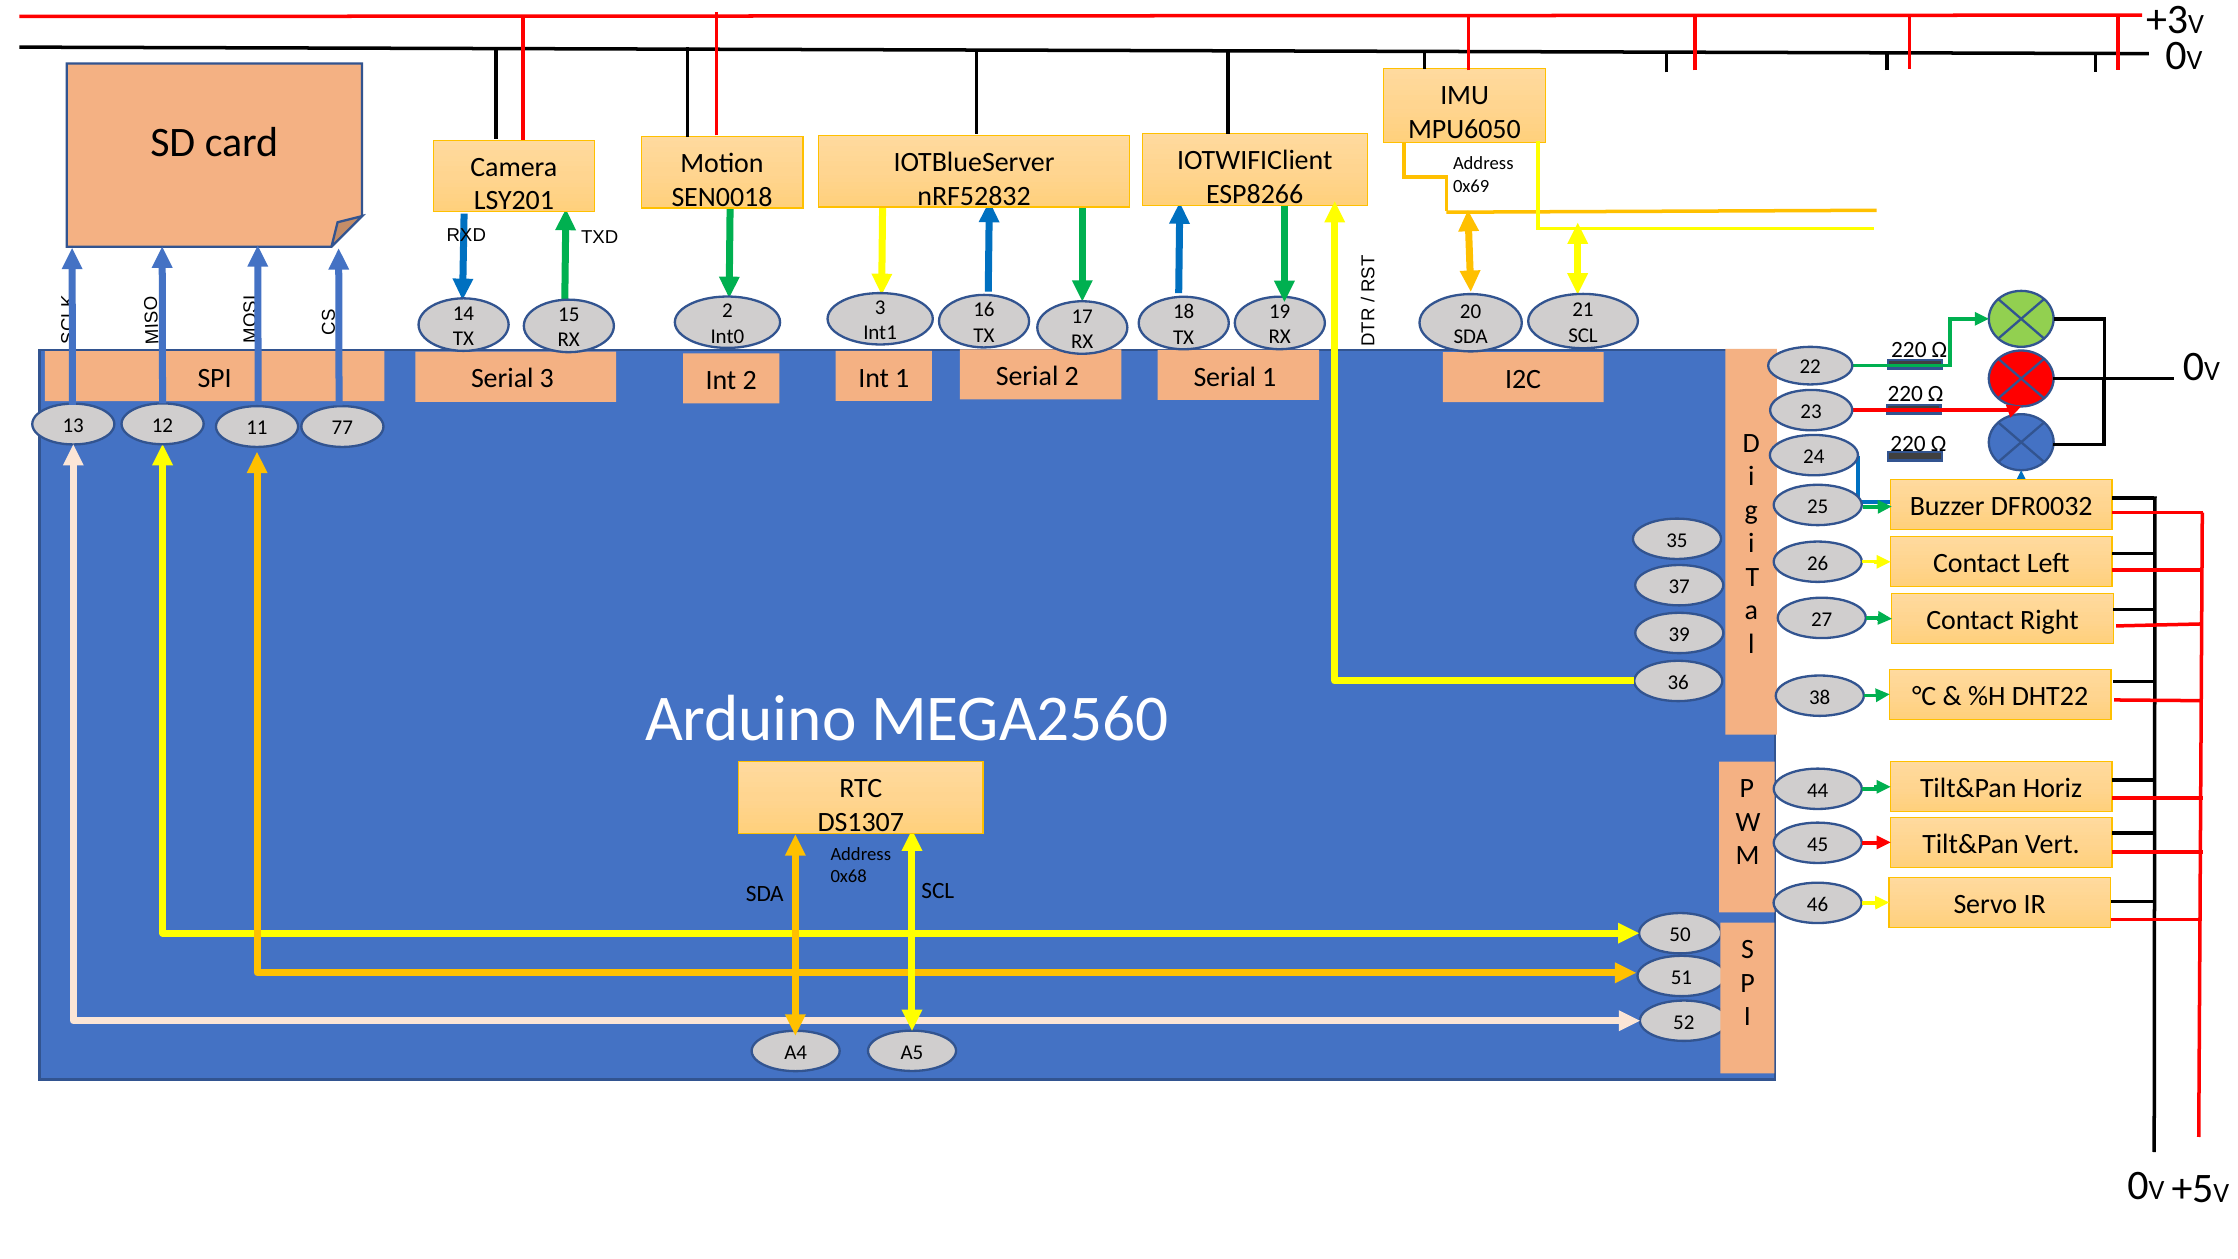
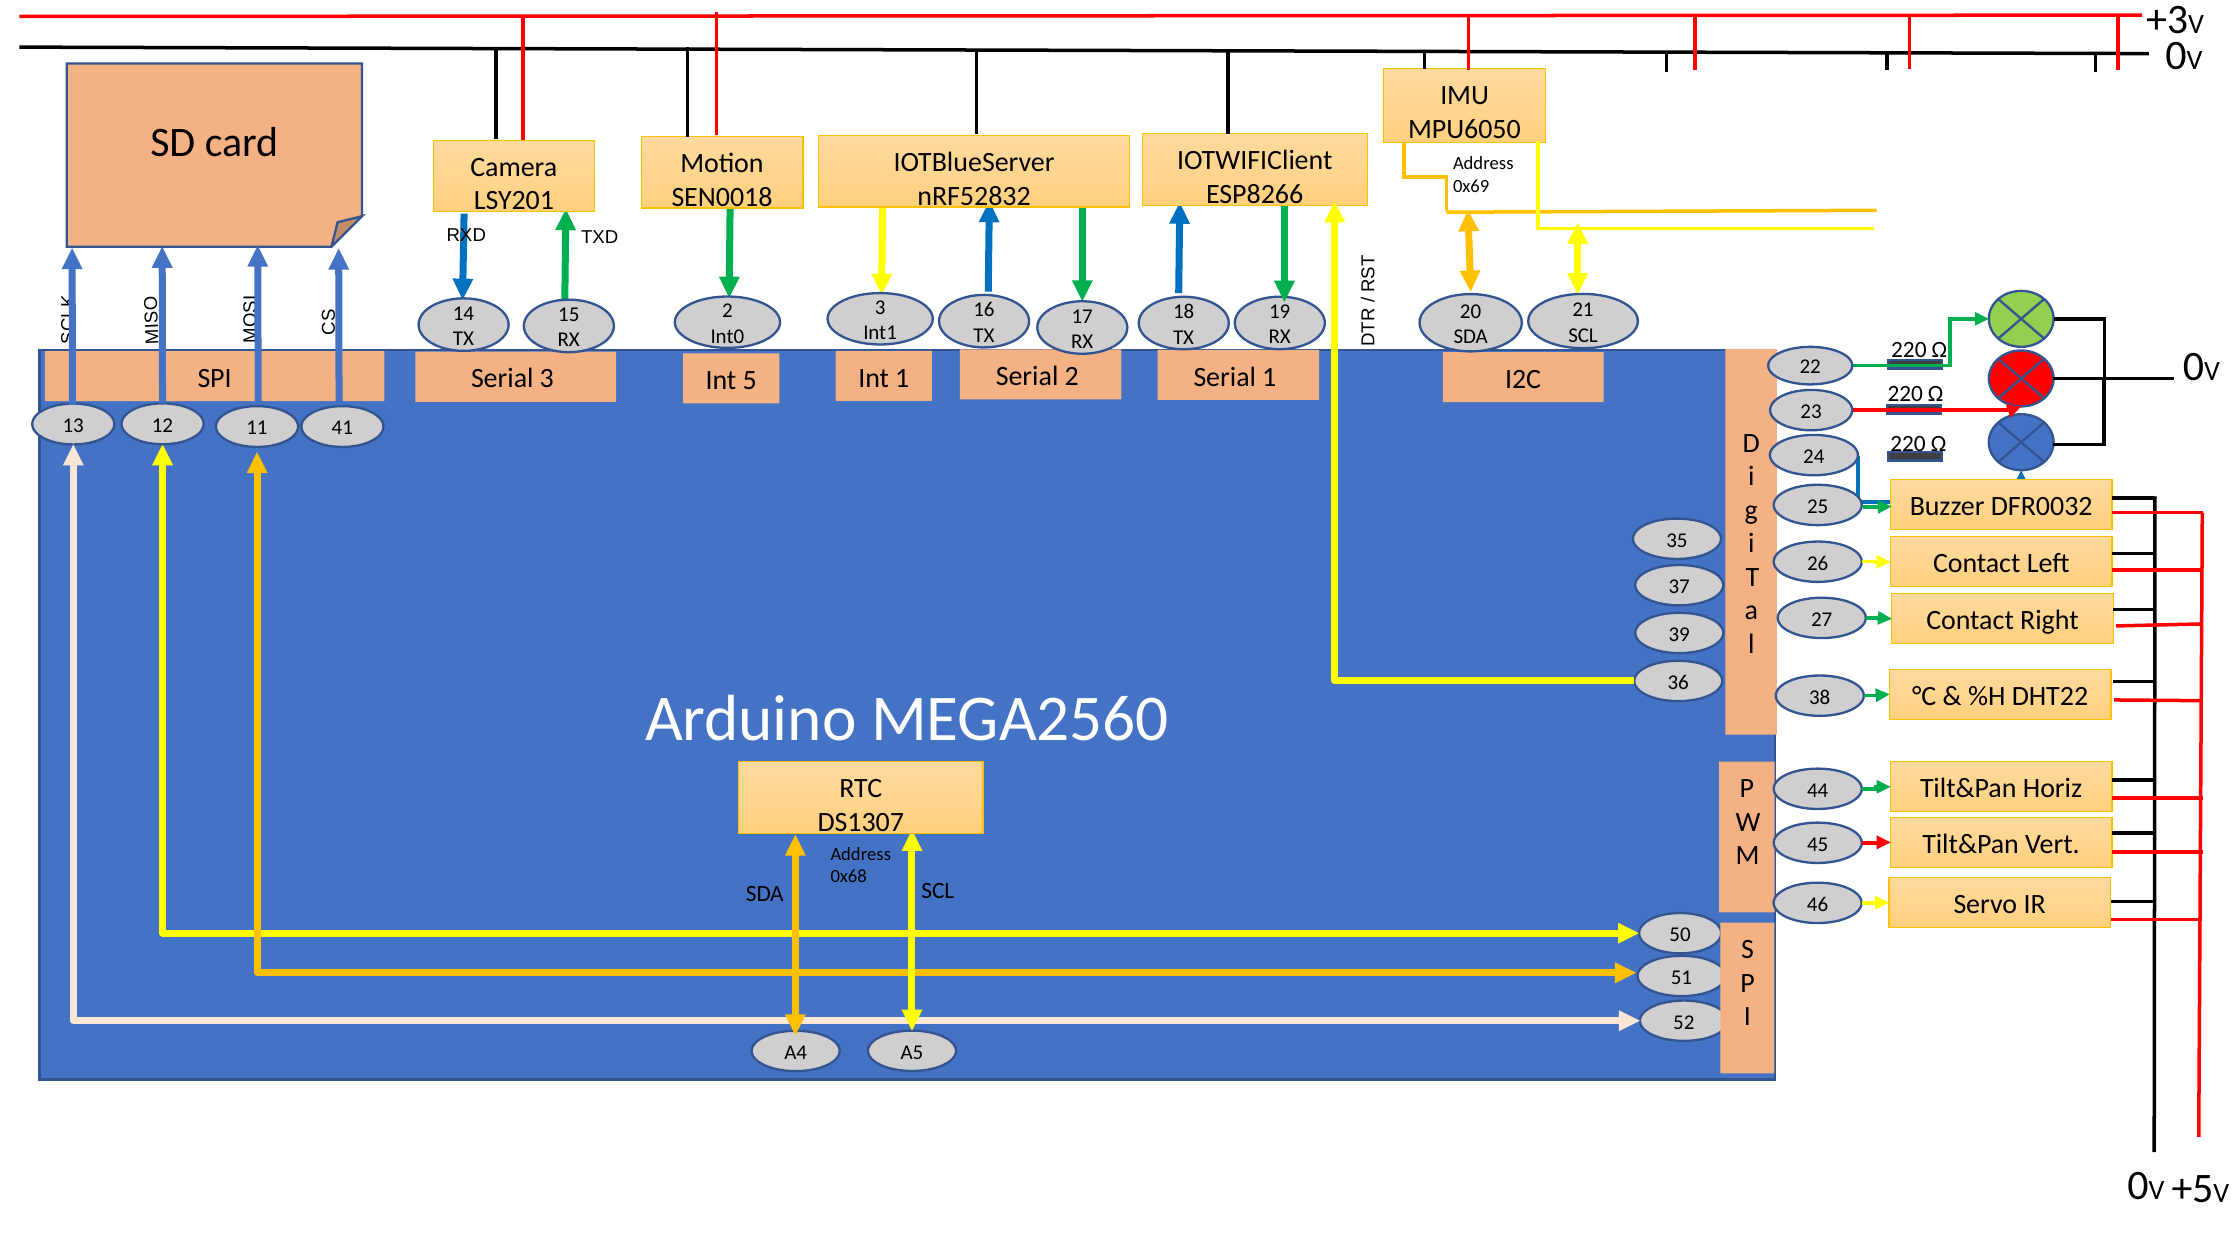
Int 2: 2 -> 5 (750, 380)
77: 77 -> 41 (342, 428)
